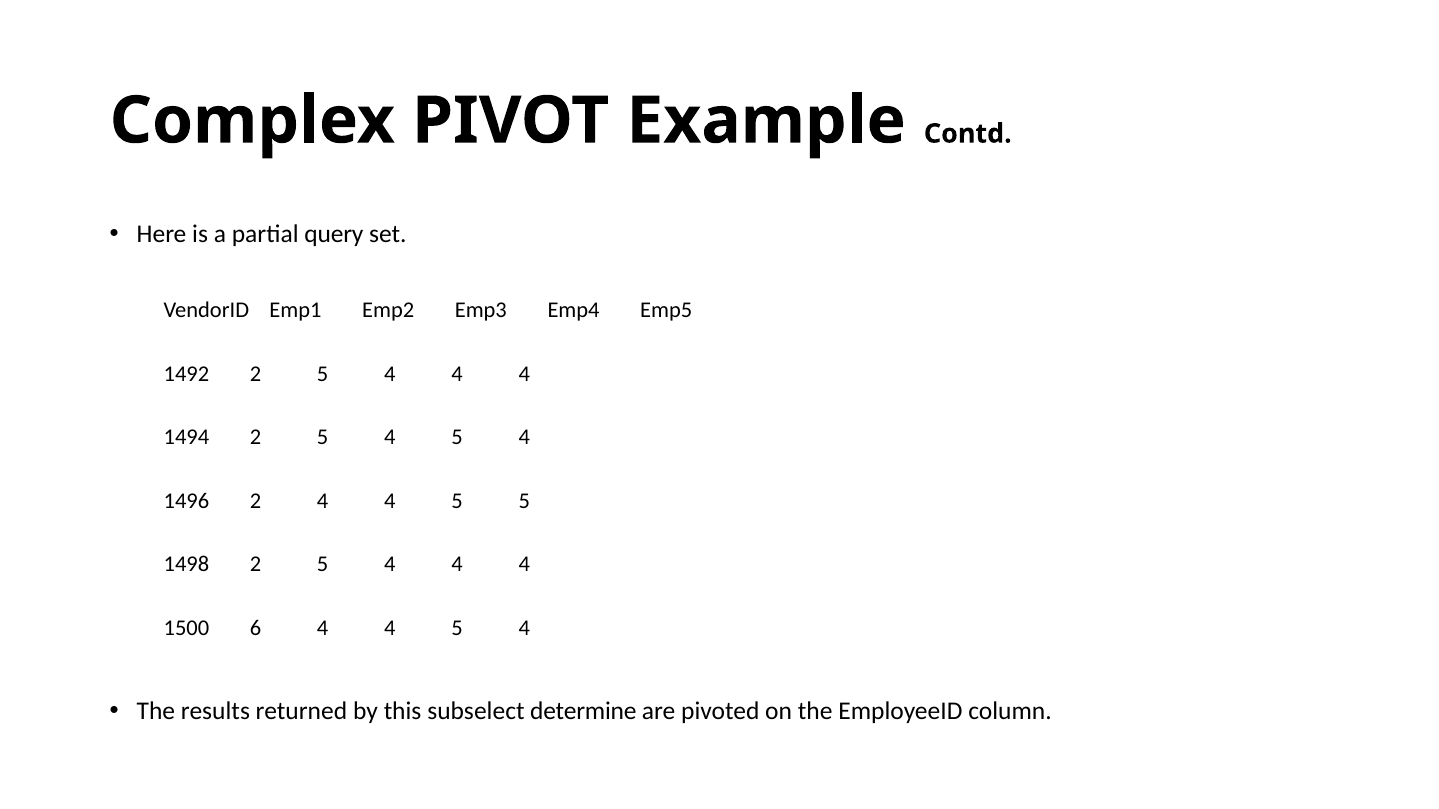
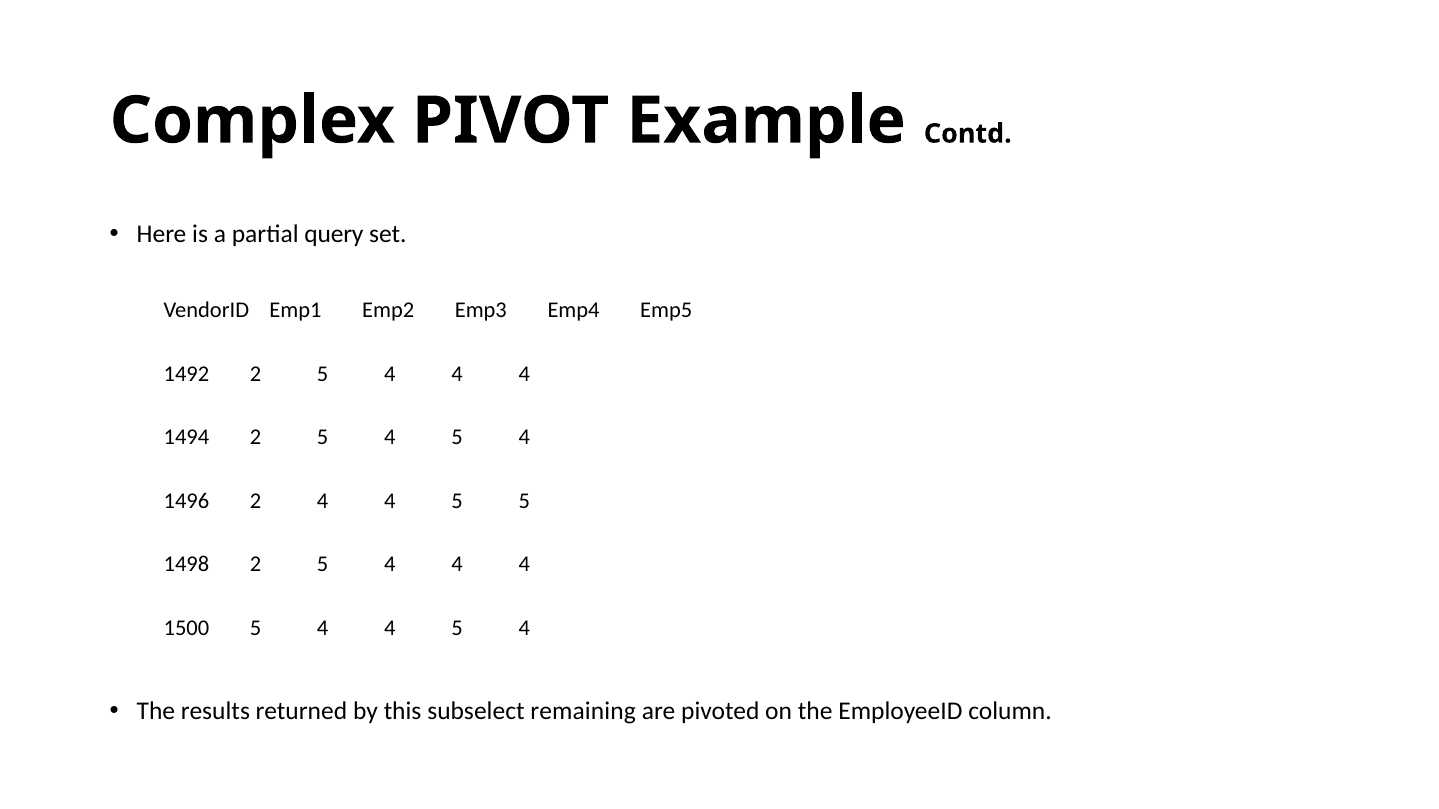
1500 6: 6 -> 5 (255, 628)
determine: determine -> remaining (583, 711)
